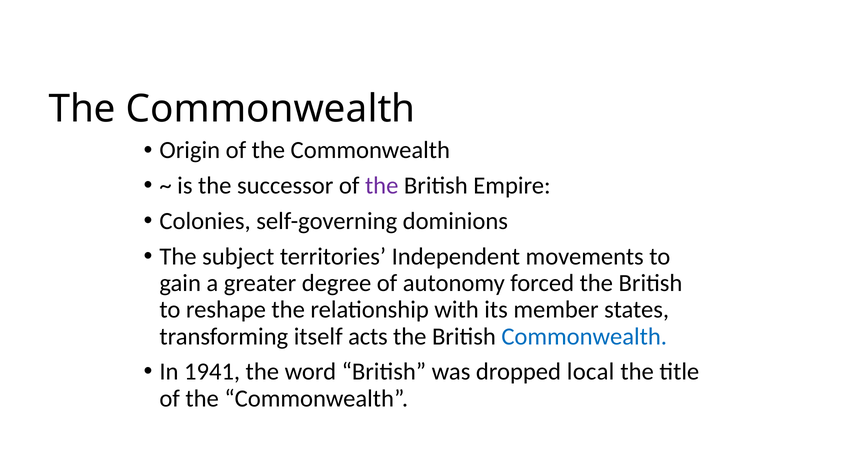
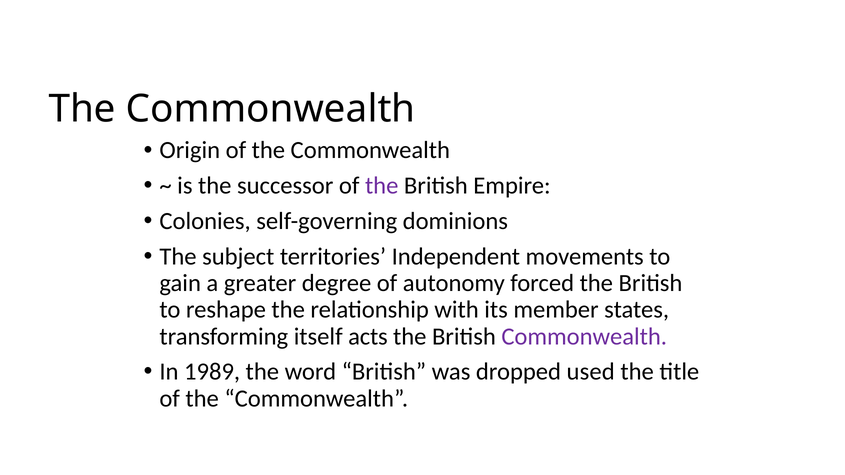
Commonwealth colour: blue -> purple (584, 337)
1941: 1941 -> 1989 (212, 372)
local: local -> used (591, 372)
